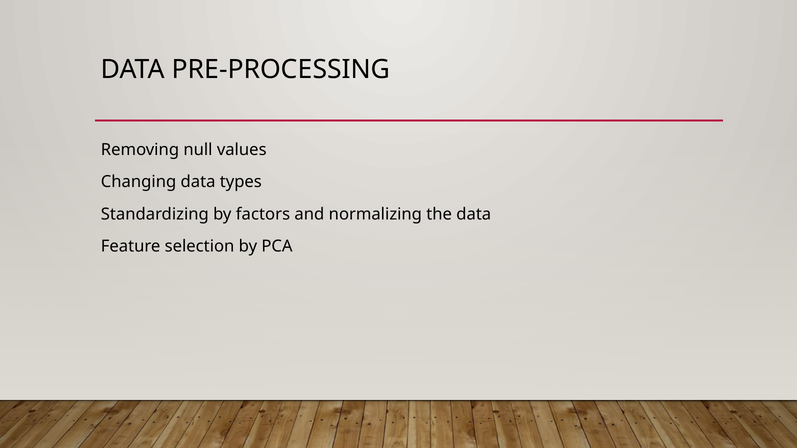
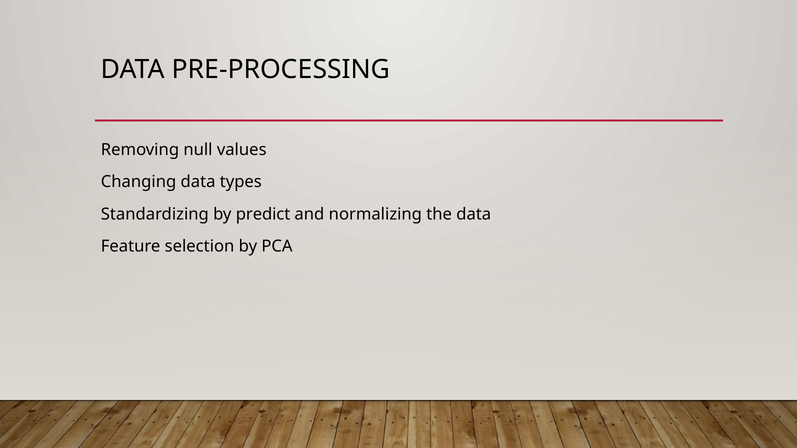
factors: factors -> predict (263, 214)
